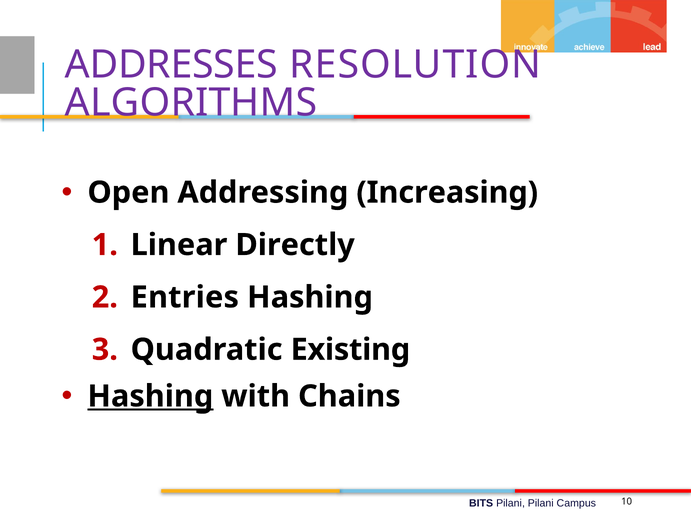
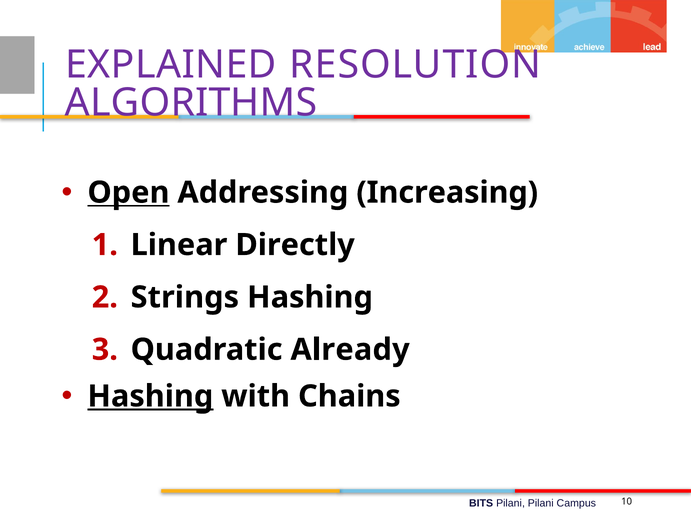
ADDRESSES: ADDRESSES -> EXPLAINED (171, 65)
Open underline: none -> present (128, 193)
Entries: Entries -> Strings (185, 297)
Existing: Existing -> Already (350, 350)
